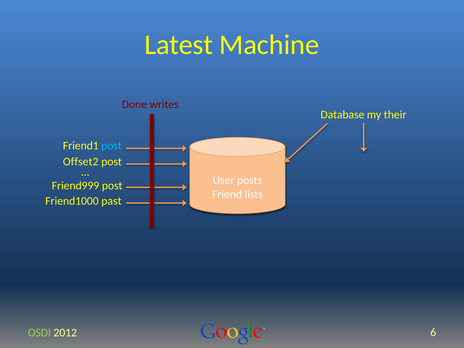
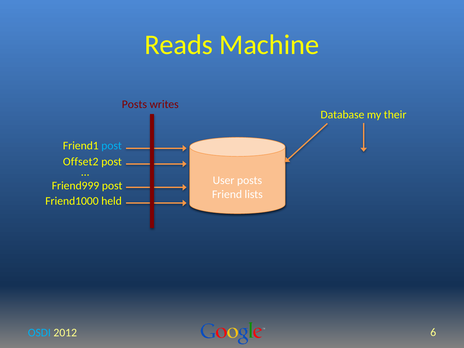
Latest: Latest -> Reads (179, 45)
Done: Done -> Posts (134, 104)
past: past -> held (112, 201)
OSDI colour: light green -> light blue (39, 333)
